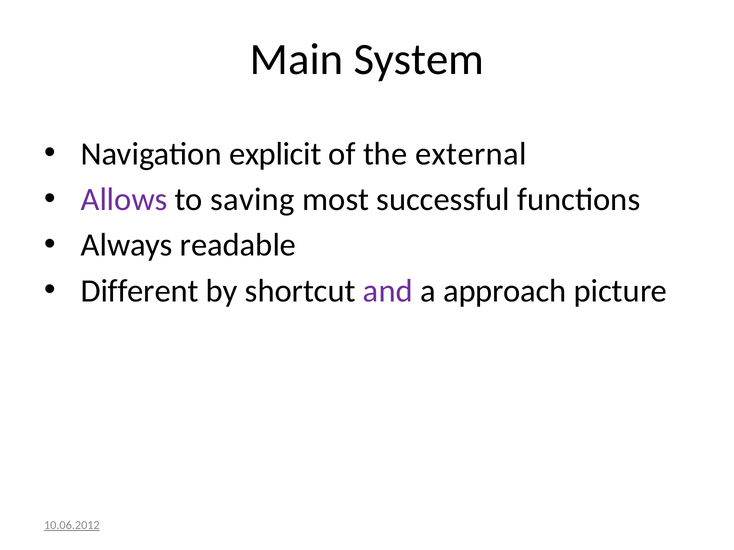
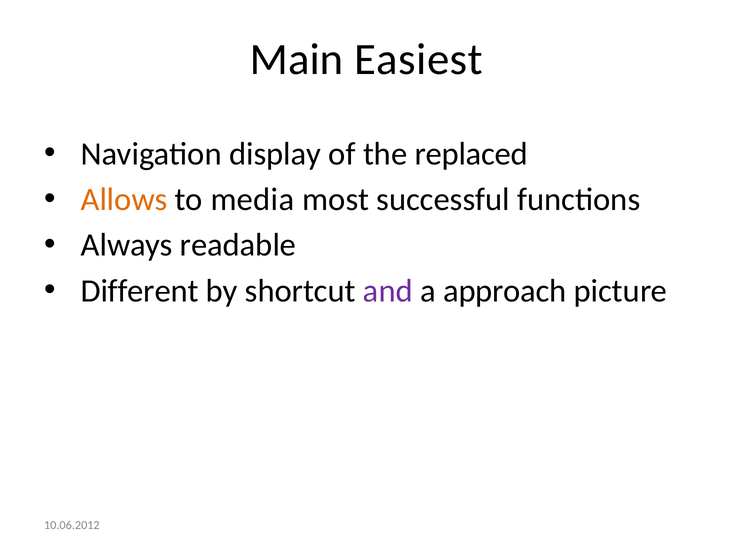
System: System -> Easiest (418, 59)
explicit: explicit -> display (275, 154)
external: external -> replaced (471, 154)
Allows colour: purple -> orange (124, 200)
saving: saving -> media (252, 200)
10.06.2012 underline: present -> none (72, 526)
